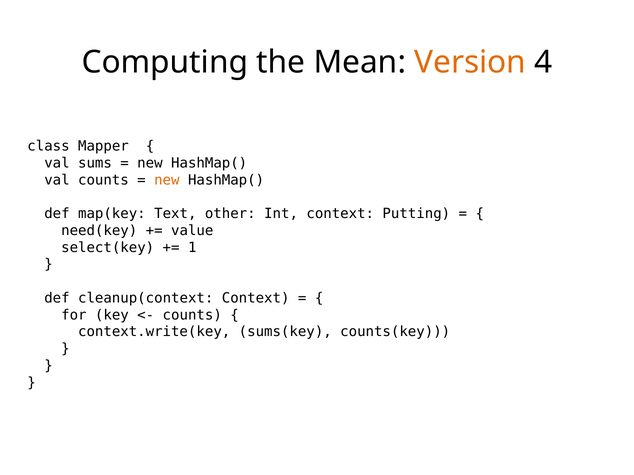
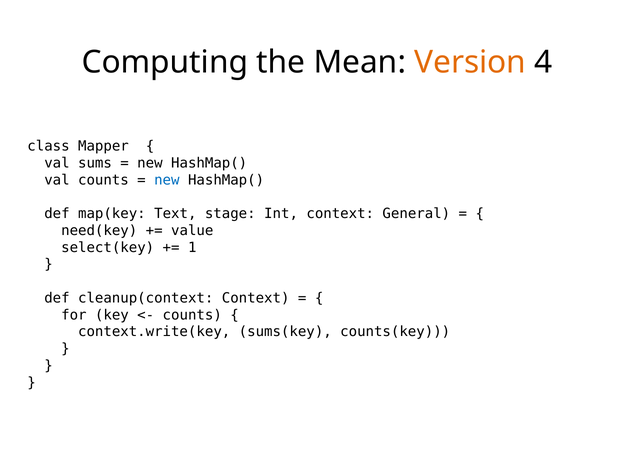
new colour: orange -> blue (167, 180)
other: other -> stage (230, 214)
Putting: Putting -> General (416, 214)
